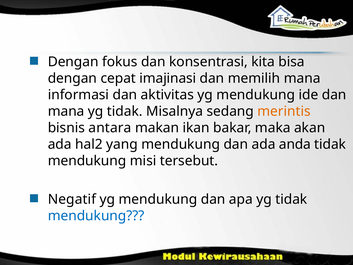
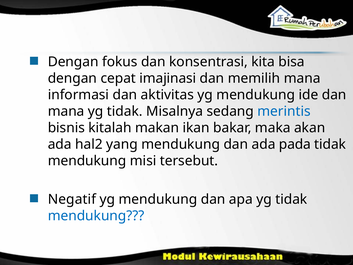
merintis colour: orange -> blue (284, 111)
antara: antara -> kitalah (110, 128)
anda: anda -> pada (295, 144)
